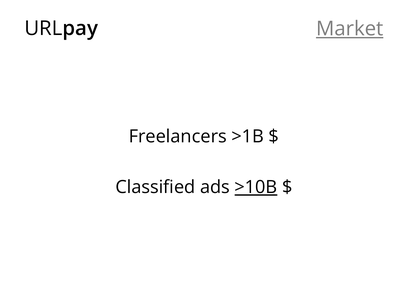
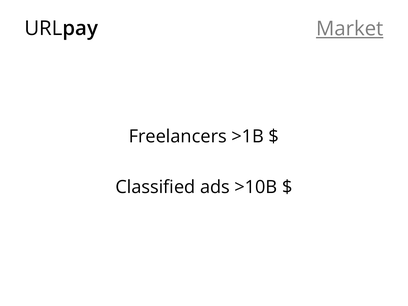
>10B underline: present -> none (256, 187)
